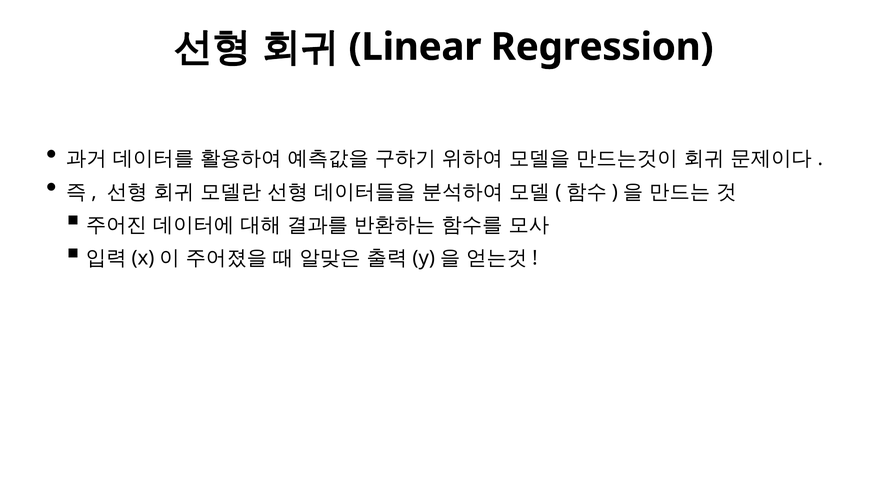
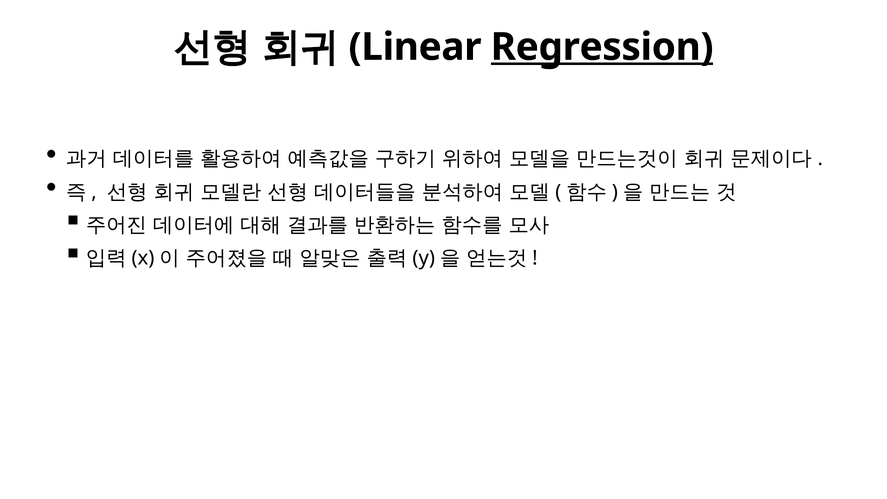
Regression underline: none -> present (602, 47)
